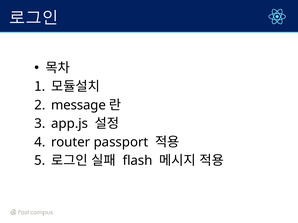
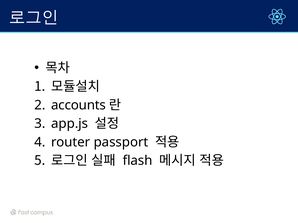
message: message -> accounts (78, 105)
